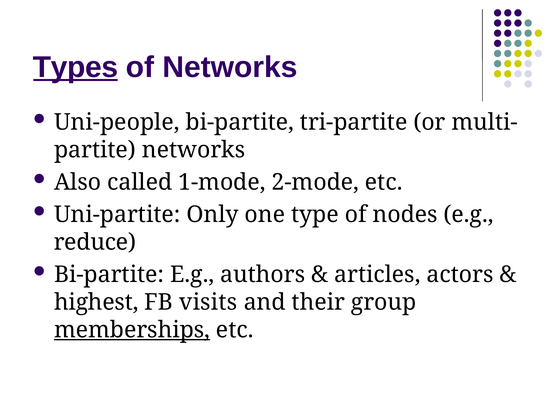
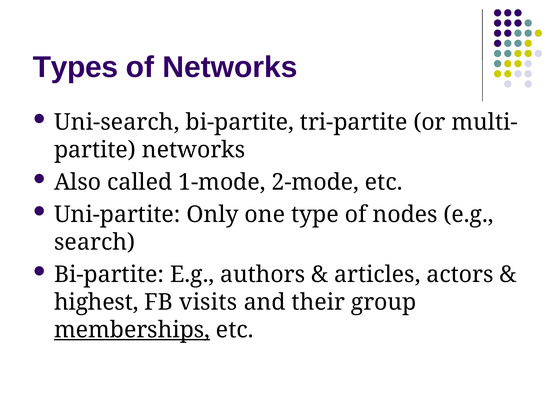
Types underline: present -> none (76, 67)
Uni-people: Uni-people -> Uni-search (117, 122)
reduce: reduce -> search (95, 242)
